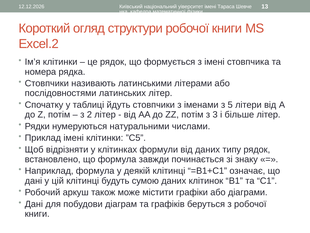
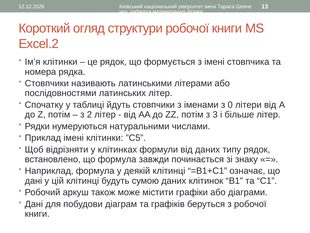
5: 5 -> 0 (230, 105)
